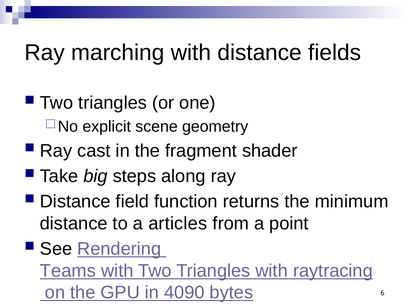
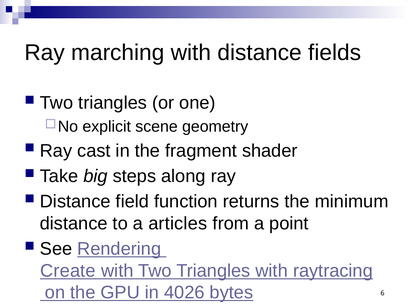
Teams: Teams -> Create (68, 271)
4090: 4090 -> 4026 (184, 292)
